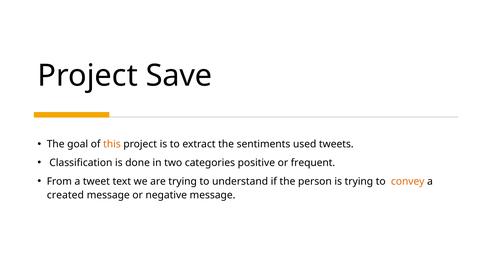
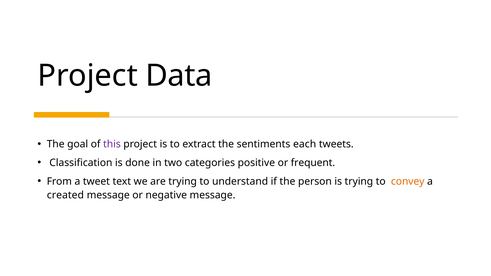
Save: Save -> Data (179, 76)
this colour: orange -> purple (112, 144)
used: used -> each (305, 144)
